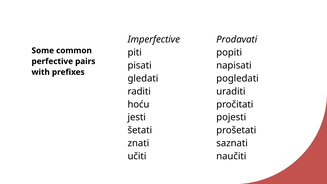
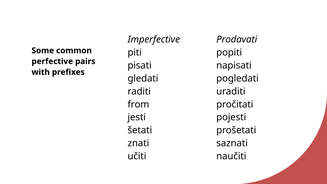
hoću: hoću -> from (138, 104)
